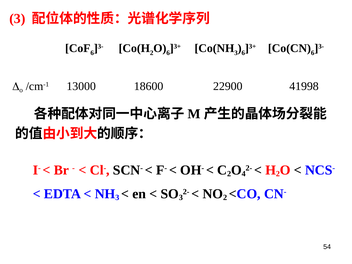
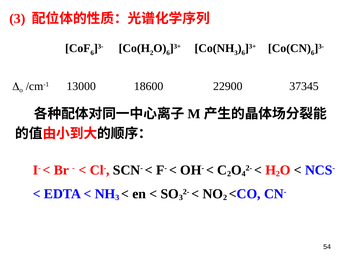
41998: 41998 -> 37345 (304, 86)
